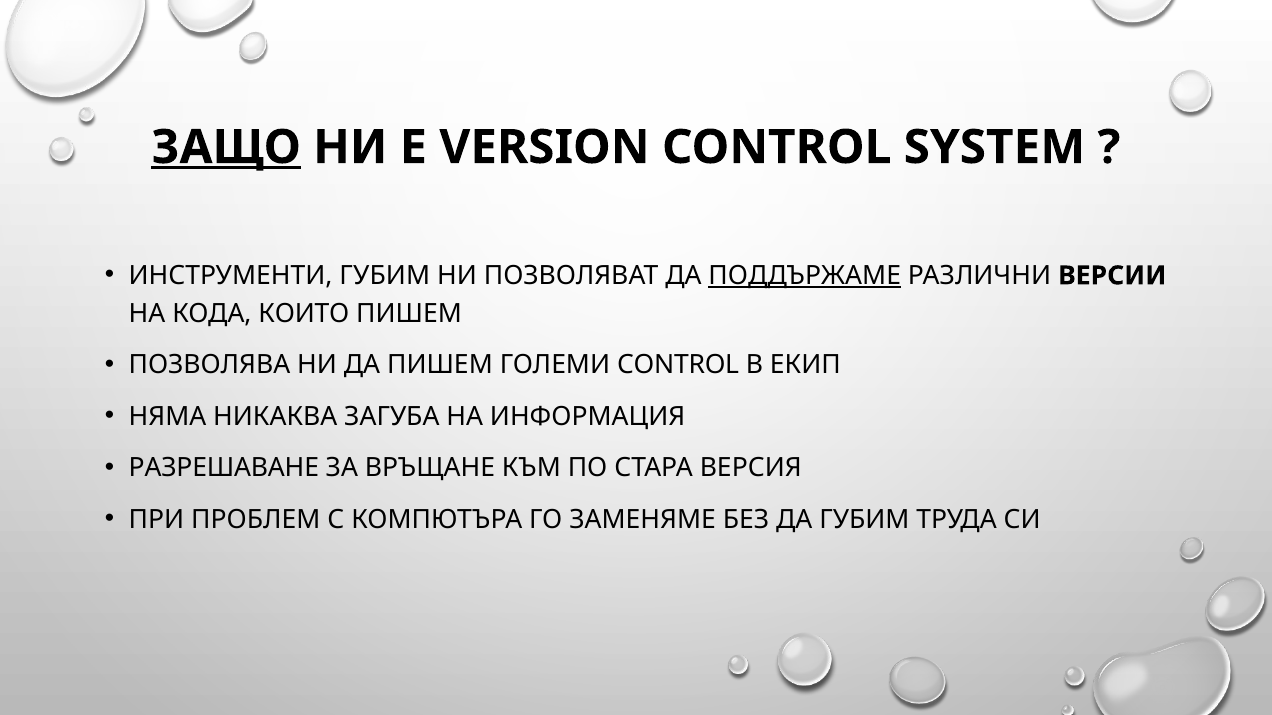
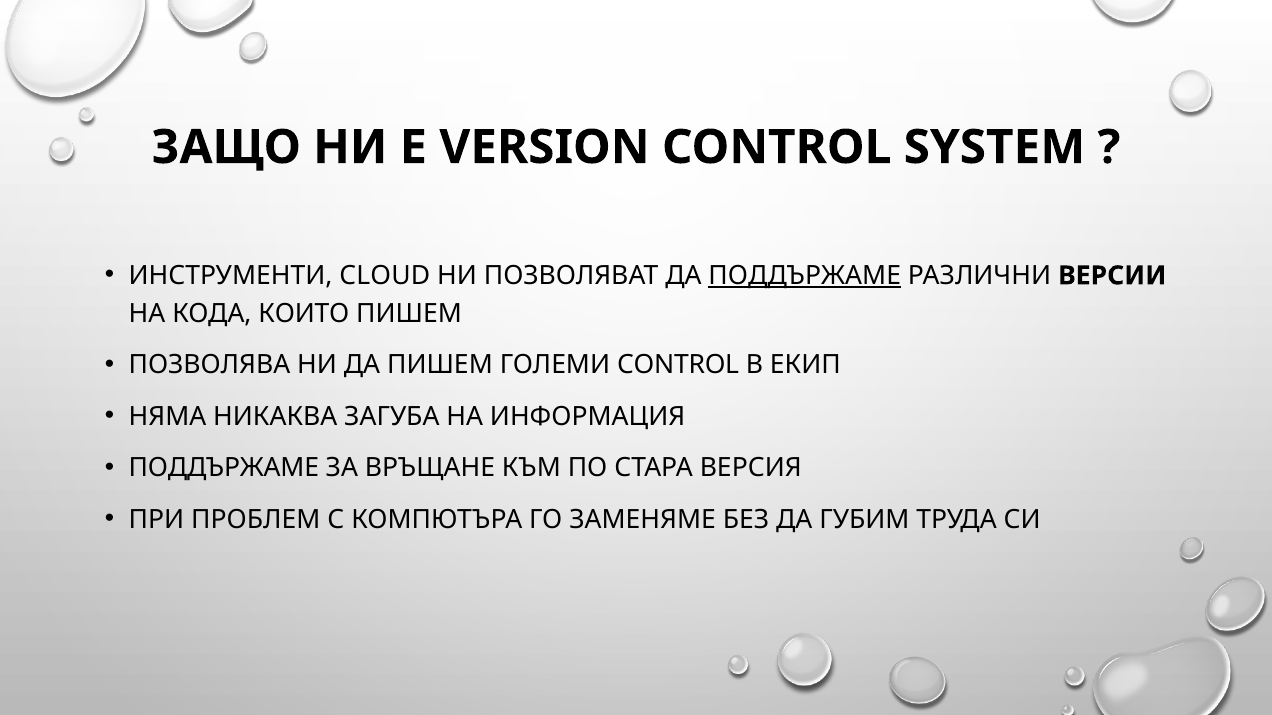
ЗАЩО underline: present -> none (226, 147)
ИНСТРУМЕНТИ ГУБИМ: ГУБИМ -> CLOUD (385, 276)
РАЗРЕШАВАНЕ: РАЗРЕШАВАНЕ -> ПОДДЪРЖАМЕ (224, 468)
